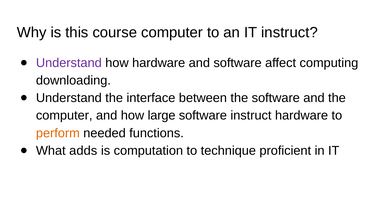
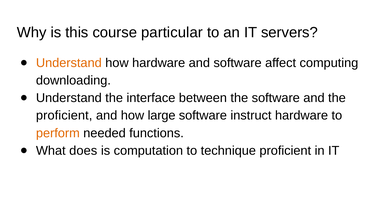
course computer: computer -> particular (172, 32)
IT instruct: instruct -> servers (289, 32)
Understand colour: purple -> orange (69, 63)
computer: computer -> proficient (64, 115)
adds: adds -> does (83, 151)
